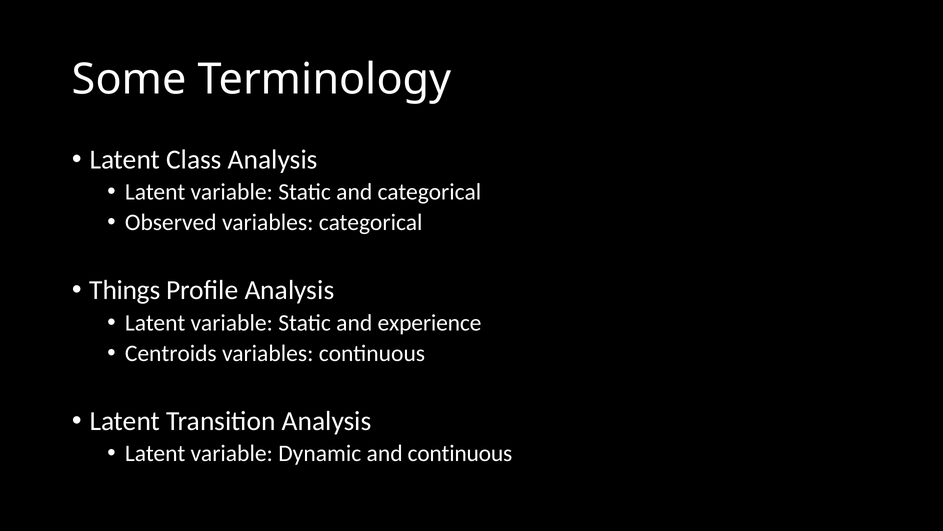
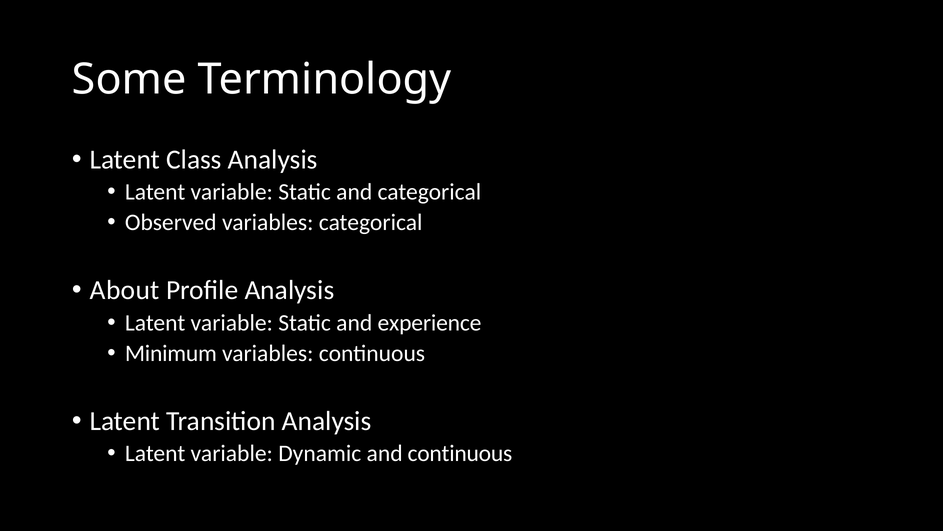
Things: Things -> About (125, 290)
Centroids: Centroids -> Minimum (171, 353)
